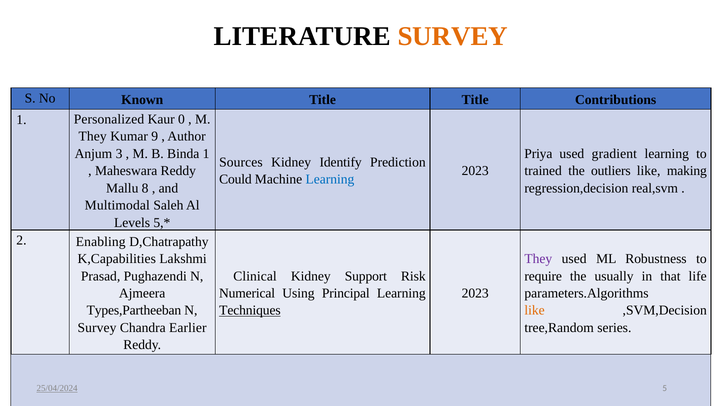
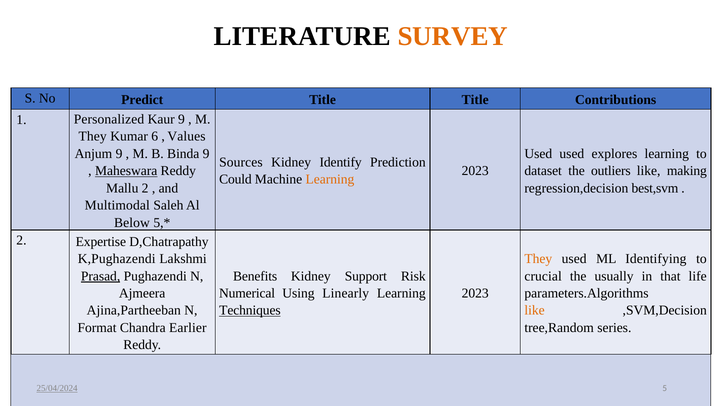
Known: Known -> Predict (142, 100)
Kaur 0: 0 -> 9 (181, 119)
9: 9 -> 6 (155, 136)
Author: Author -> Values (187, 136)
Anjum 3: 3 -> 9 (119, 154)
Binda 1: 1 -> 9 (206, 154)
Priya: Priya -> Used (538, 154)
gradient: gradient -> explores (614, 154)
Maheswara underline: none -> present (126, 171)
trained: trained -> dataset (543, 171)
Learning colour: blue -> orange (330, 180)
Mallu 8: 8 -> 2 (145, 188)
real,svm: real,svm -> best,svm (655, 188)
Levels: Levels -> Below (132, 223)
Enabling: Enabling -> Expertise (101, 242)
K,Capabilities: K,Capabilities -> K,Pughazendi (117, 259)
They colour: purple -> orange (538, 259)
Robustness: Robustness -> Identifying (656, 259)
Prasad underline: none -> present (101, 276)
Clinical: Clinical -> Benefits (255, 276)
require: require -> crucial (543, 276)
Principal: Principal -> Linearly (346, 293)
Types,Partheeban: Types,Partheeban -> Ajina,Partheeban (134, 311)
Survey: Survey -> Format (97, 328)
